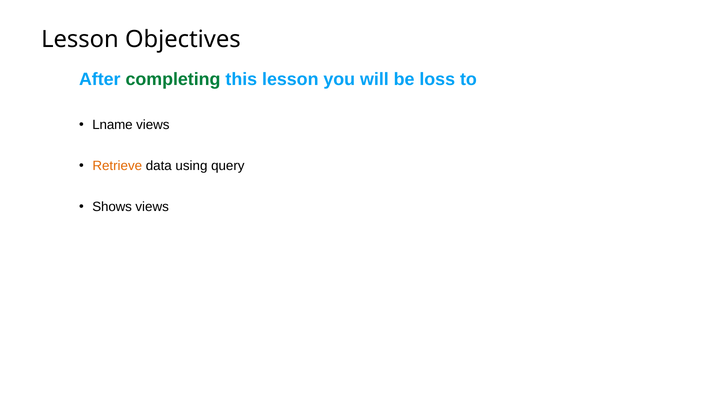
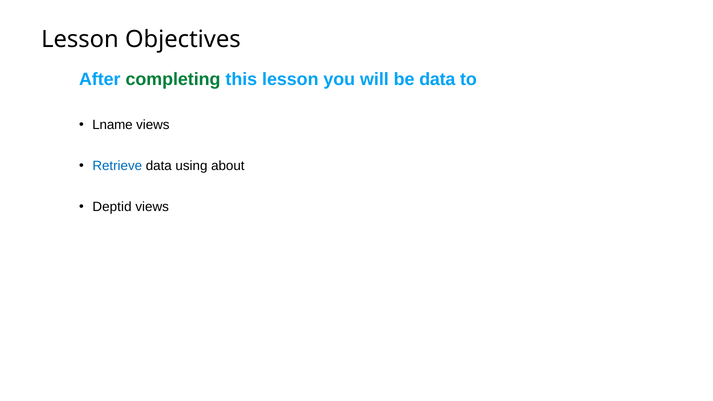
be loss: loss -> data (437, 79)
Retrieve colour: orange -> blue (117, 166)
query: query -> about (228, 166)
Shows: Shows -> Deptid (112, 207)
